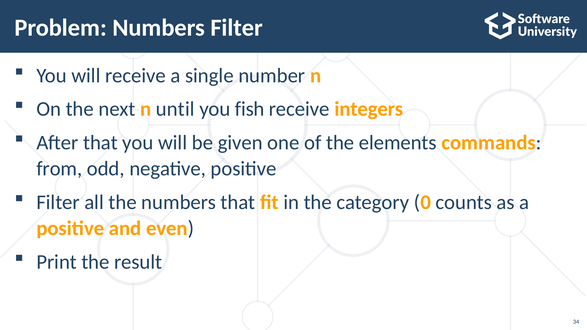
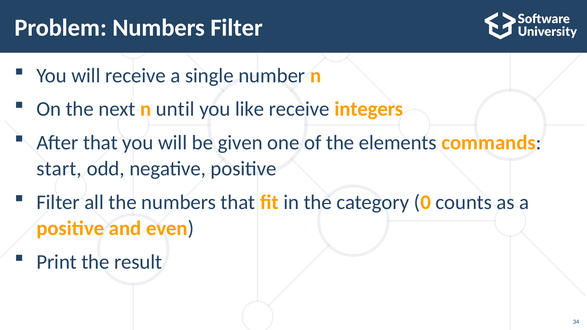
fish: fish -> like (250, 109)
from: from -> start (59, 169)
